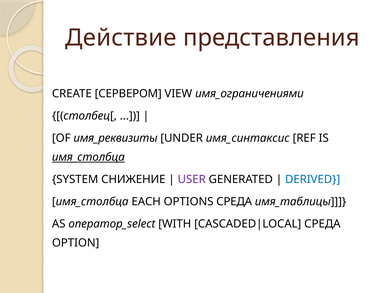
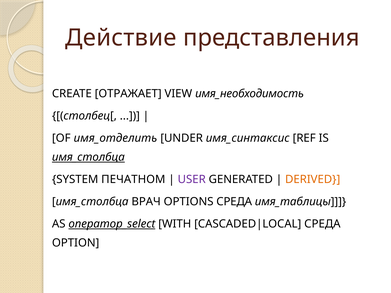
СЕРВЕРОМ: СЕРВЕРОМ -> ОТРАЖАЕТ (128, 94)
имя_ограничениями: имя_ограничениями -> имя_необходимость (250, 94)
имя_реквизиты: имя_реквизиты -> имя_отделить (115, 138)
СНИЖЕНИЕ: СНИЖЕНИЕ -> ПЕЧАТНОМ (133, 180)
DERIVED colour: blue -> orange (313, 180)
EACH: EACH -> ВРАЧ (146, 202)
оператор_select underline: none -> present (112, 224)
